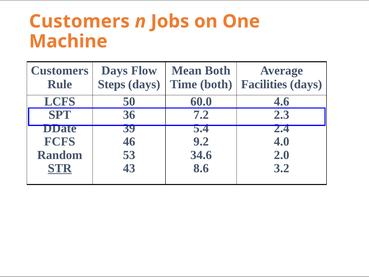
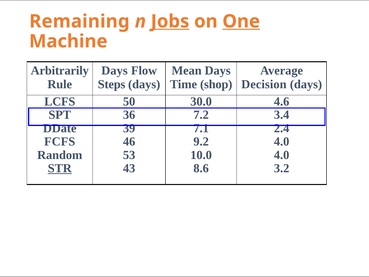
Customers: Customers -> Remaining (79, 21)
Jobs underline: none -> present (170, 21)
One underline: none -> present (241, 21)
Customers: Customers -> Arbitrarily (60, 71)
Mean Both: Both -> Days (218, 71)
Time both: both -> shop (216, 84)
Facilities: Facilities -> Decision (264, 84)
60.0: 60.0 -> 30.0 (201, 101)
2.3: 2.3 -> 3.4 (282, 115)
5.4: 5.4 -> 7.1 (201, 128)
34.6: 34.6 -> 10.0 (201, 155)
2.0: 2.0 -> 4.0 (282, 155)
